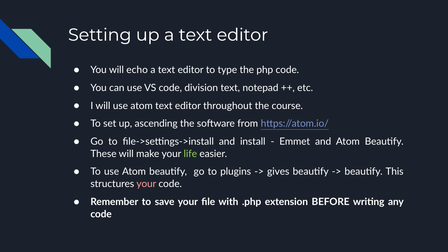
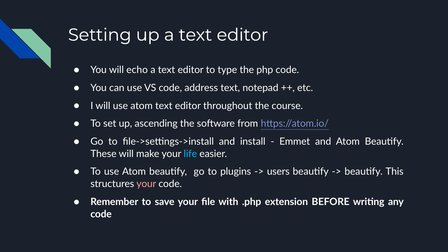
division: division -> address (201, 88)
life colour: light green -> light blue (190, 154)
gives: gives -> users (278, 172)
